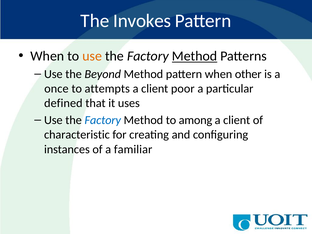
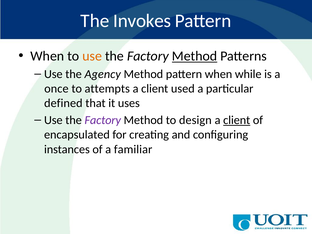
Beyond: Beyond -> Agency (103, 74)
other: other -> while (248, 74)
poor: poor -> used (183, 89)
Factory colour: blue -> purple (103, 120)
among: among -> design (195, 120)
client underline: none -> present (237, 120)
characteristic: characteristic -> encapsulated (77, 135)
